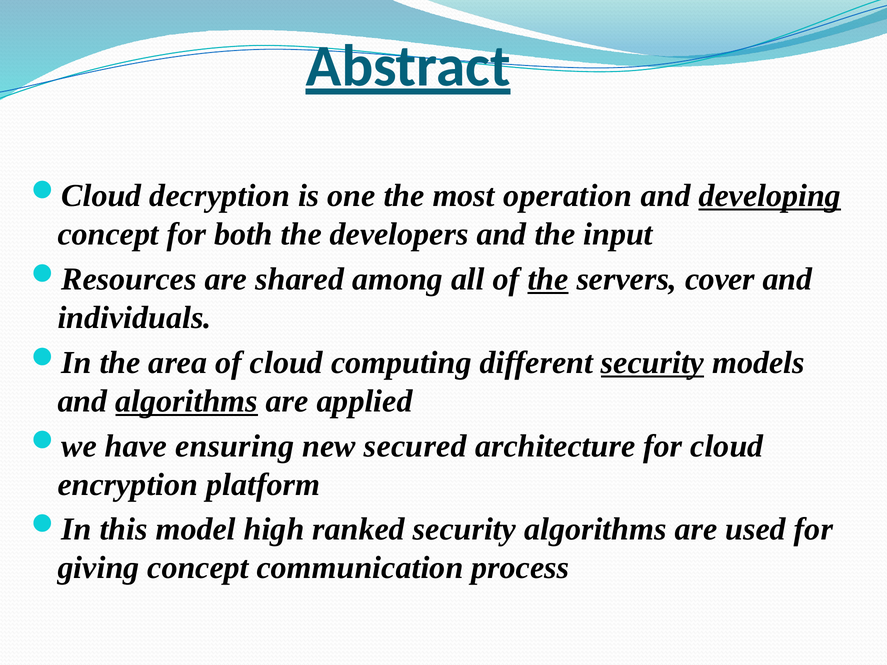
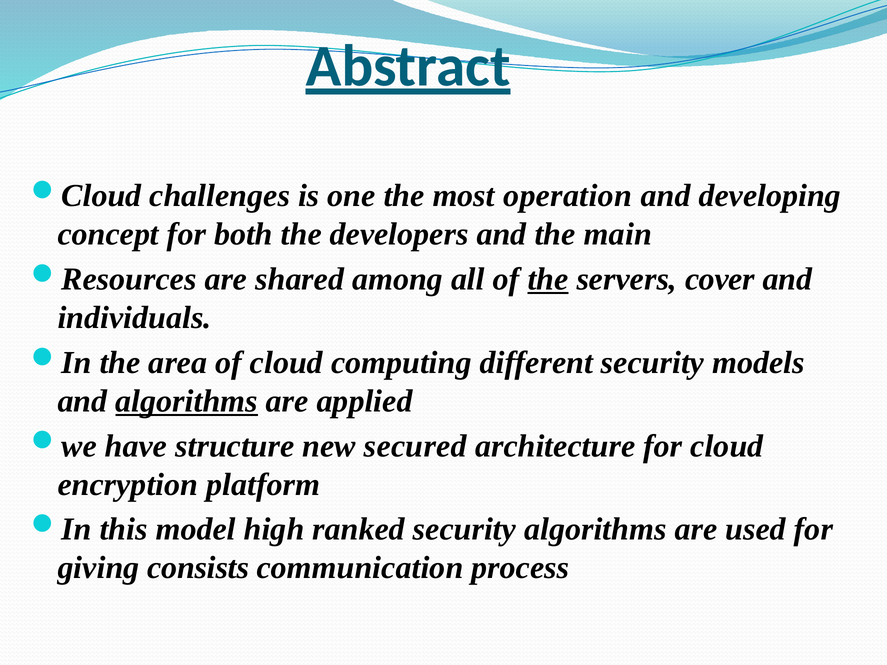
decryption: decryption -> challenges (220, 196)
developing underline: present -> none (770, 196)
input: input -> main (618, 234)
security underline: present -> none (653, 363)
ensuring: ensuring -> structure (235, 446)
giving concept: concept -> consists (198, 568)
